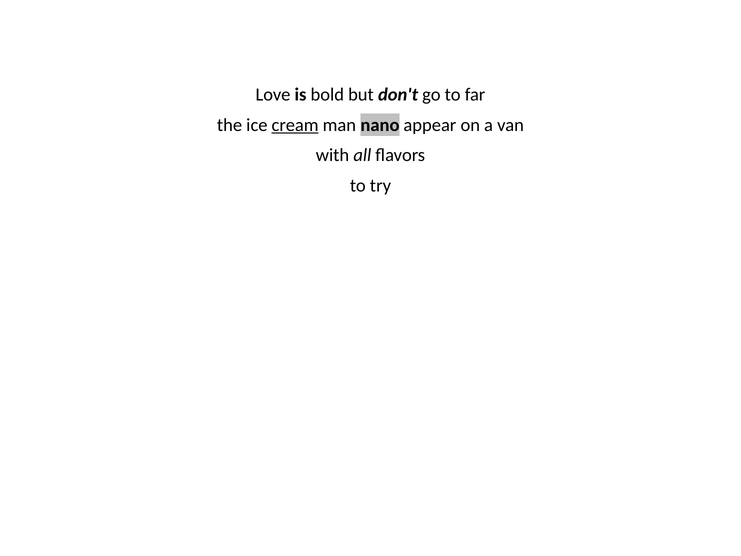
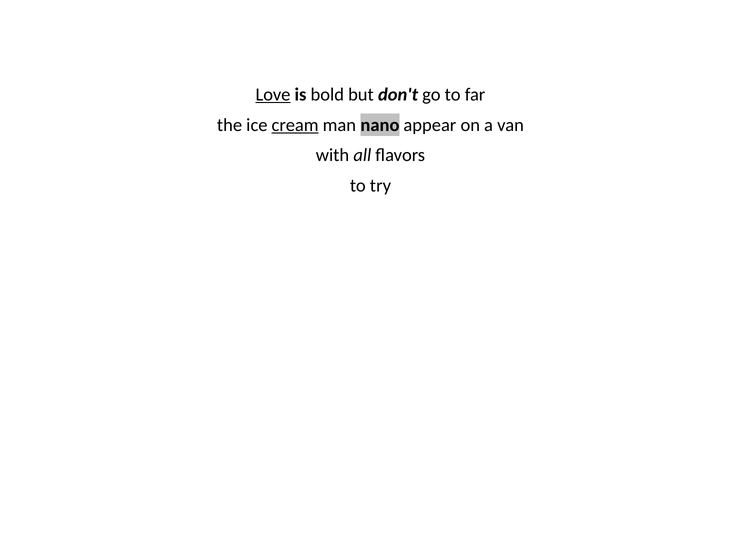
Love underline: none -> present (273, 95)
